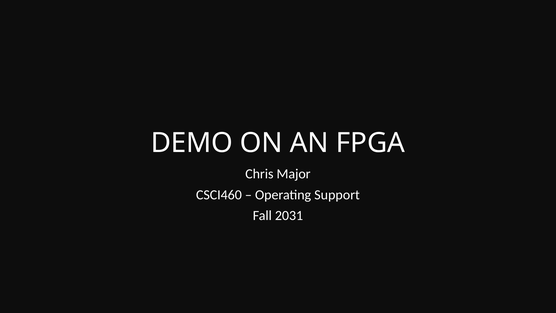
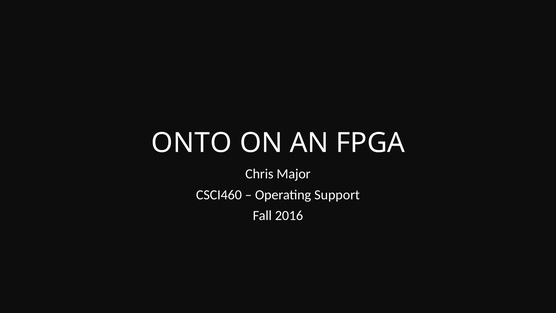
DEMO: DEMO -> ONTO (191, 143)
2031: 2031 -> 2016 (289, 215)
